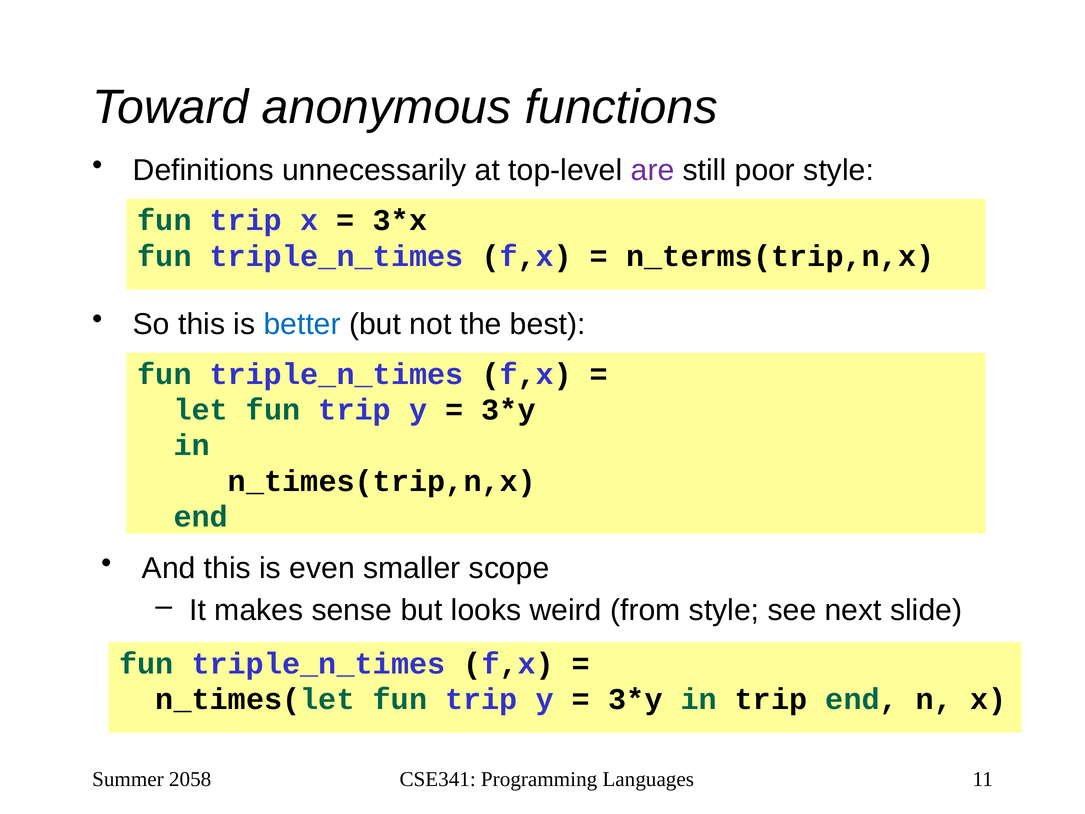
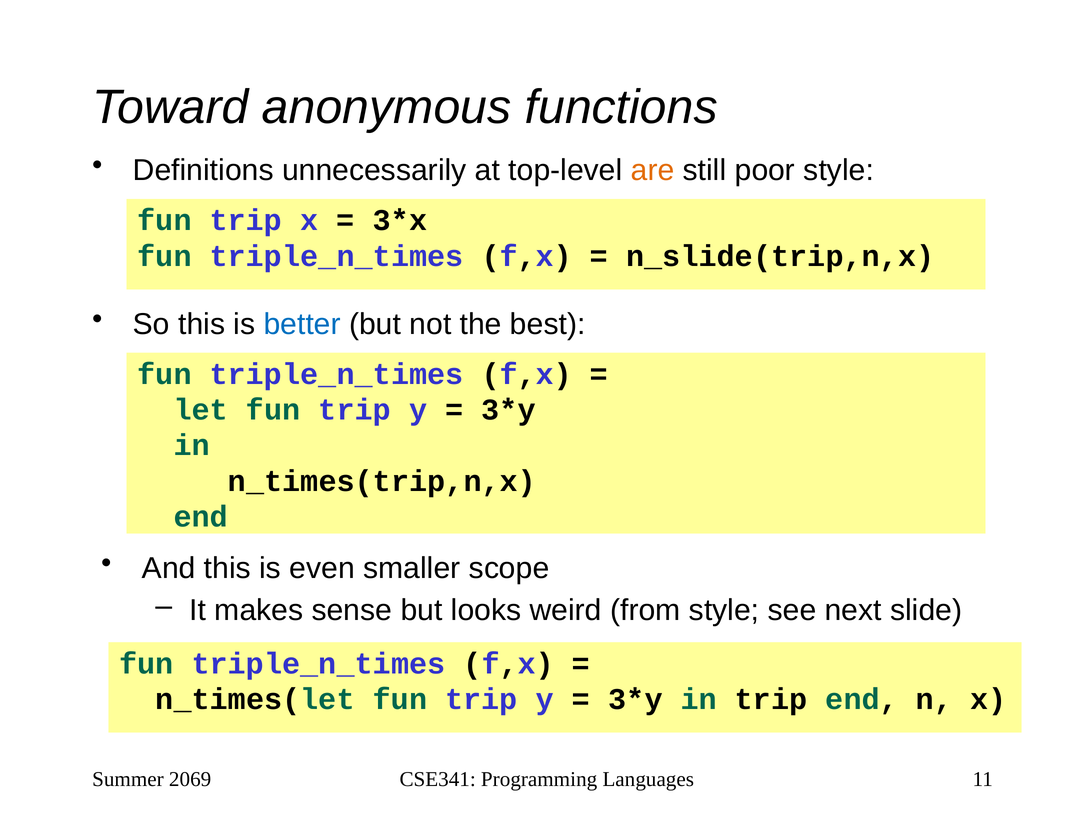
are colour: purple -> orange (653, 170)
n_terms(trip,n,x: n_terms(trip,n,x -> n_slide(trip,n,x (780, 256)
2058: 2058 -> 2069 (190, 779)
